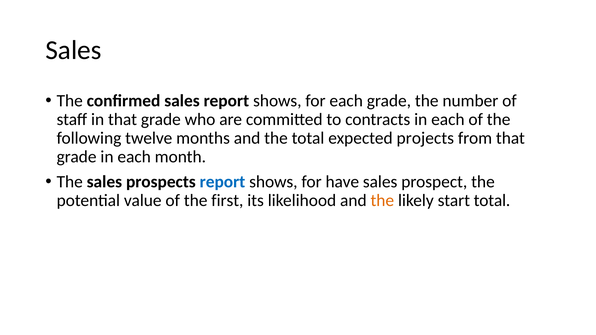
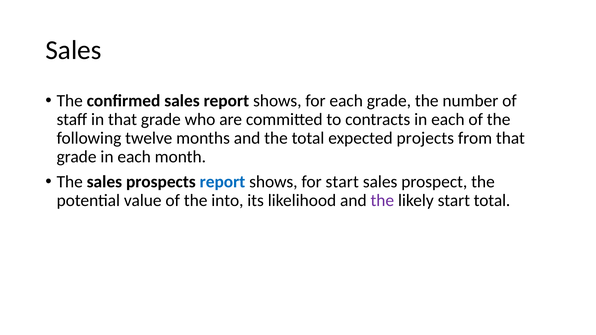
for have: have -> start (342, 182)
first: first -> into (227, 201)
the colour: orange -> purple (382, 201)
